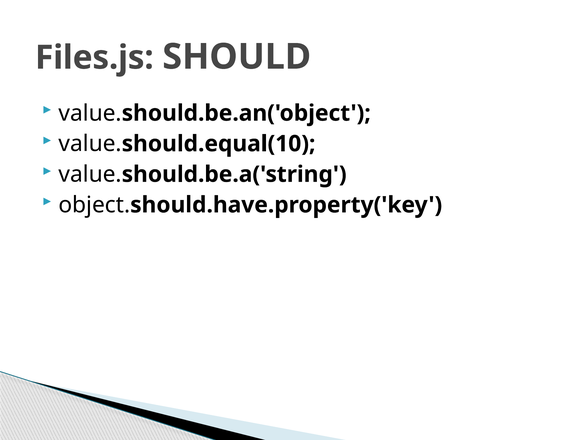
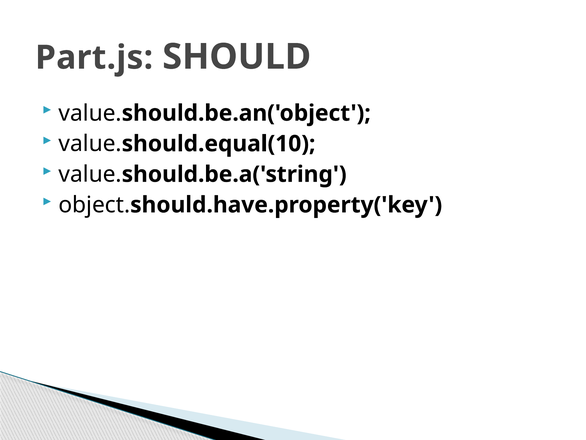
Files.js: Files.js -> Part.js (94, 58)
